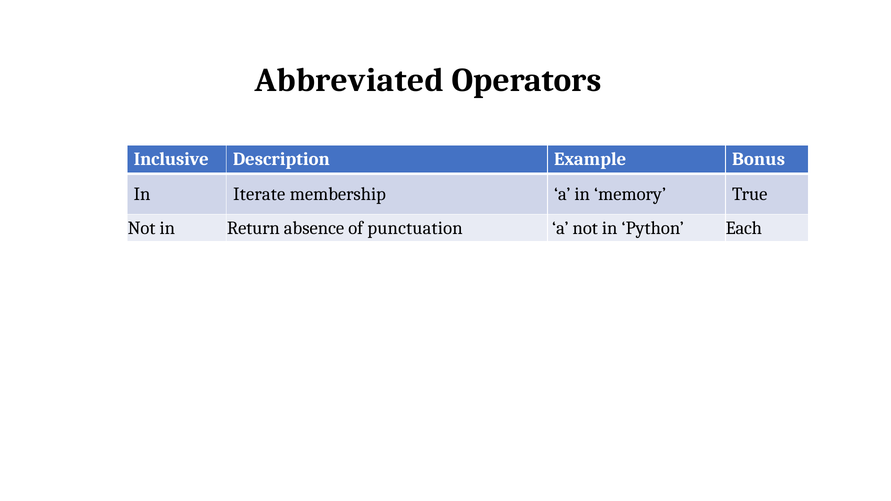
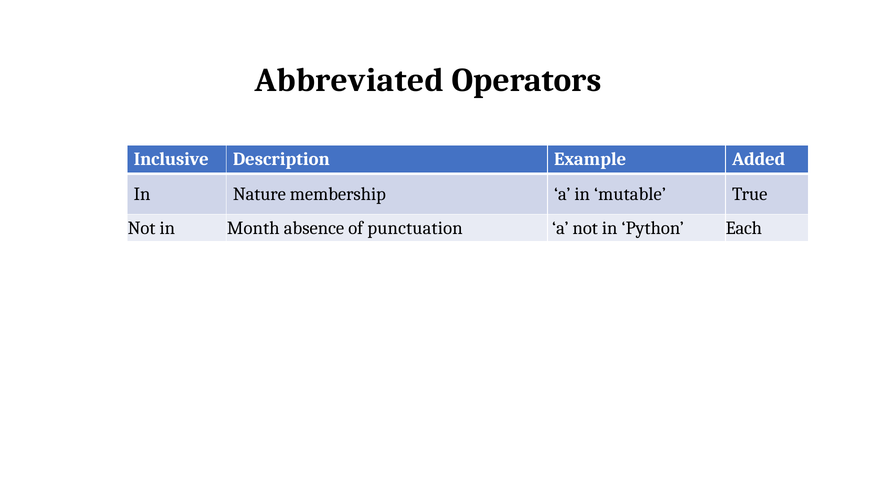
Bonus: Bonus -> Added (759, 159)
Iterate: Iterate -> Nature (259, 194)
memory: memory -> mutable (630, 194)
Return: Return -> Month (253, 228)
